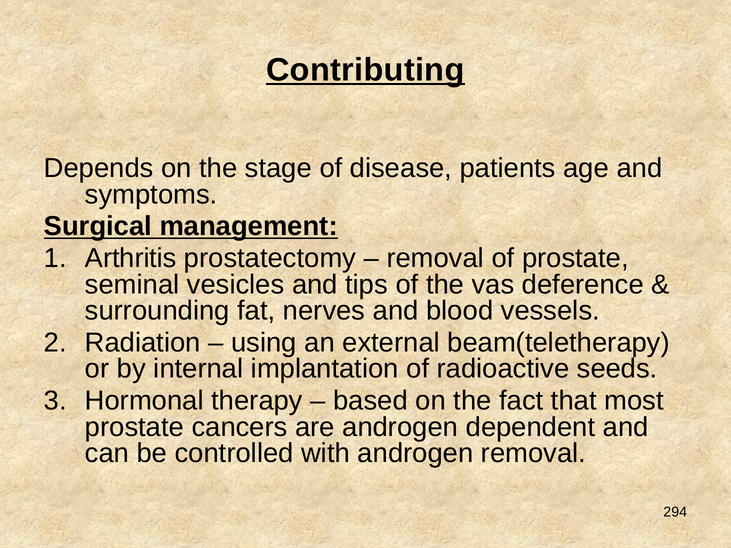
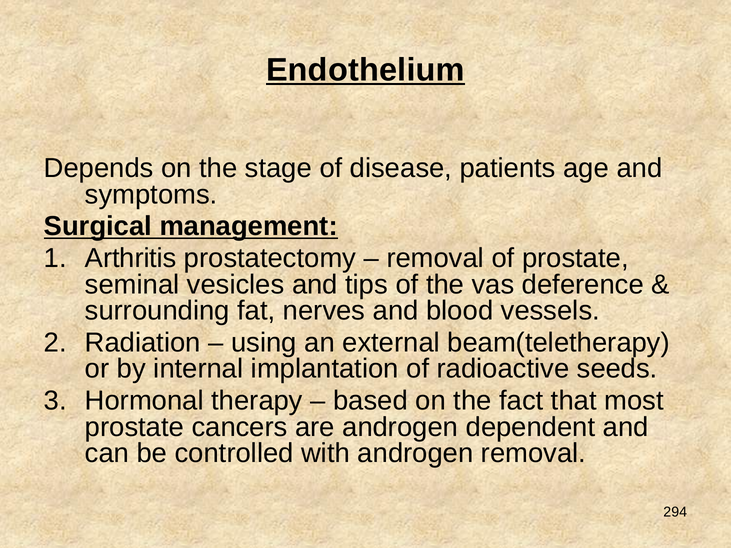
Contributing: Contributing -> Endothelium (365, 70)
